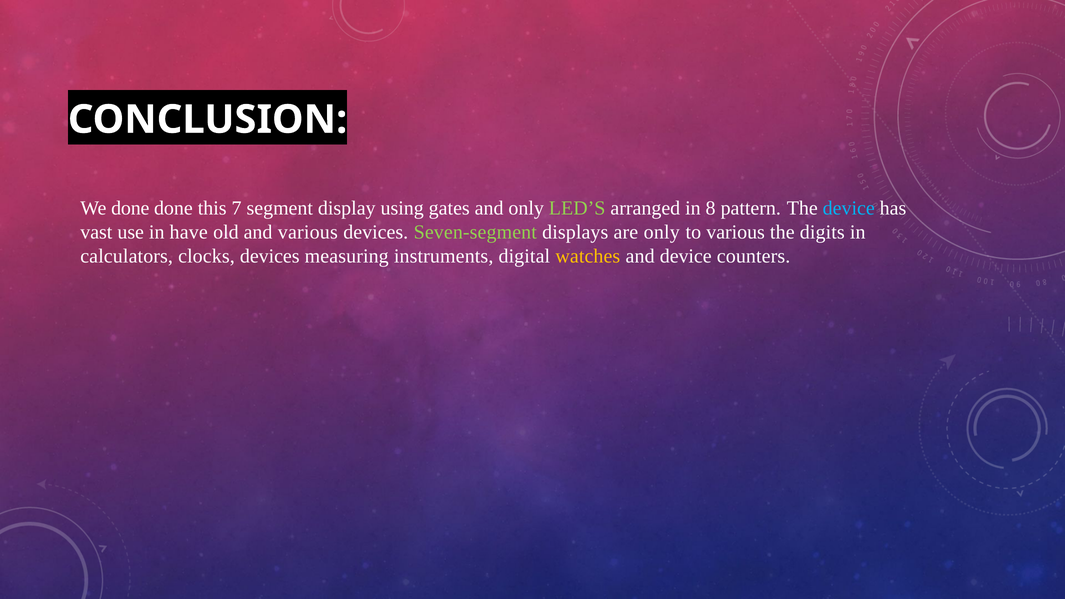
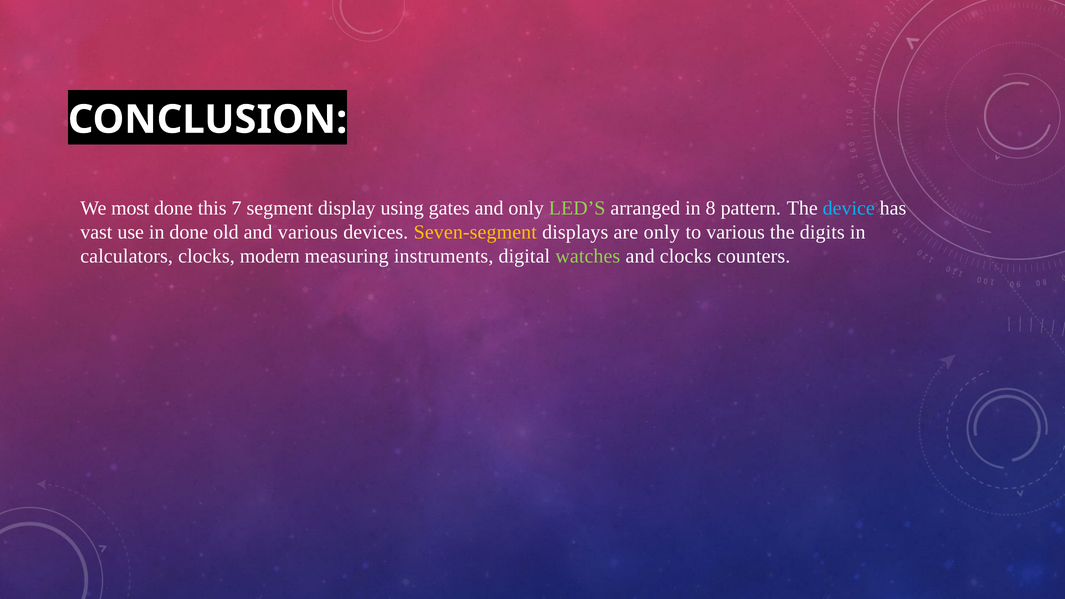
We done: done -> most (130, 208)
in have: have -> done (189, 232)
Seven-segment colour: light green -> yellow (475, 232)
clocks devices: devices -> modern (270, 256)
watches colour: yellow -> light green (588, 256)
and device: device -> clocks (686, 256)
